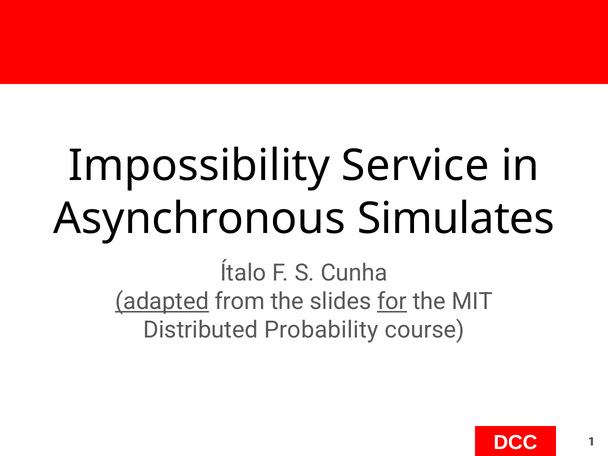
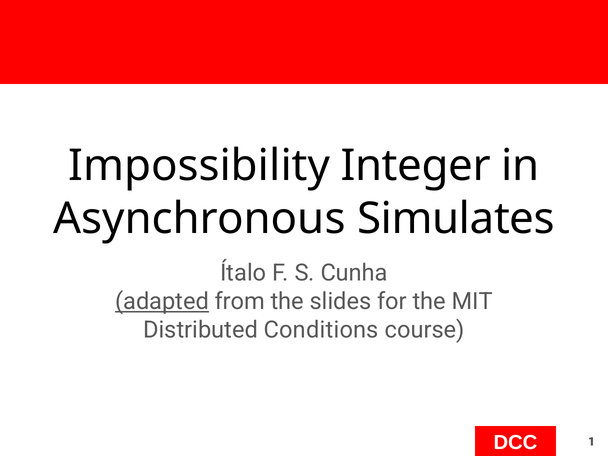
Service: Service -> Integer (416, 166)
for underline: present -> none (392, 302)
Probability: Probability -> Conditions (321, 330)
